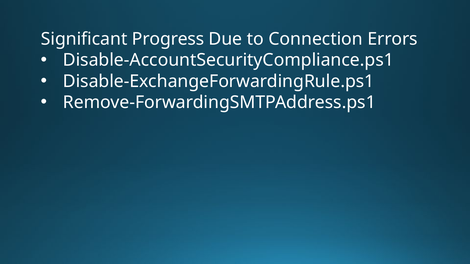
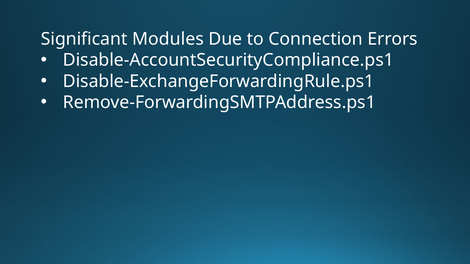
Progress: Progress -> Modules (168, 39)
